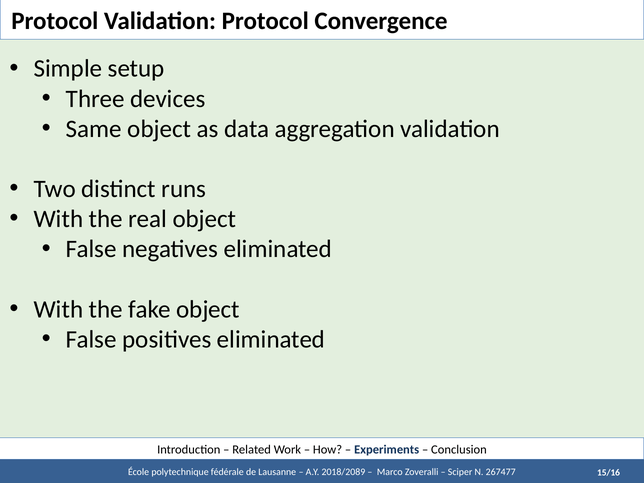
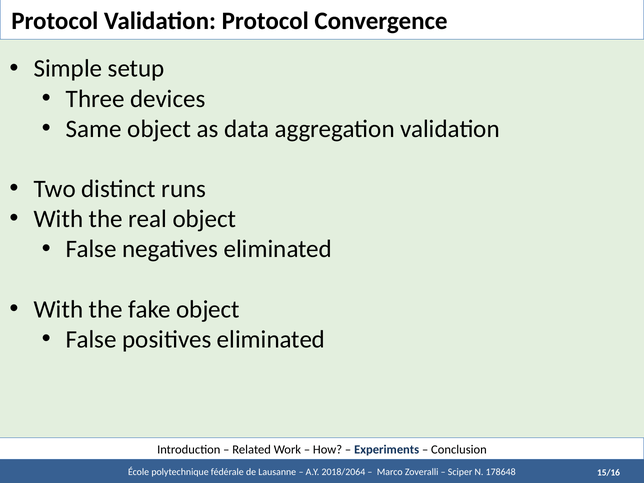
2018/2089: 2018/2089 -> 2018/2064 (343, 472)
267477: 267477 -> 178648 (501, 472)
